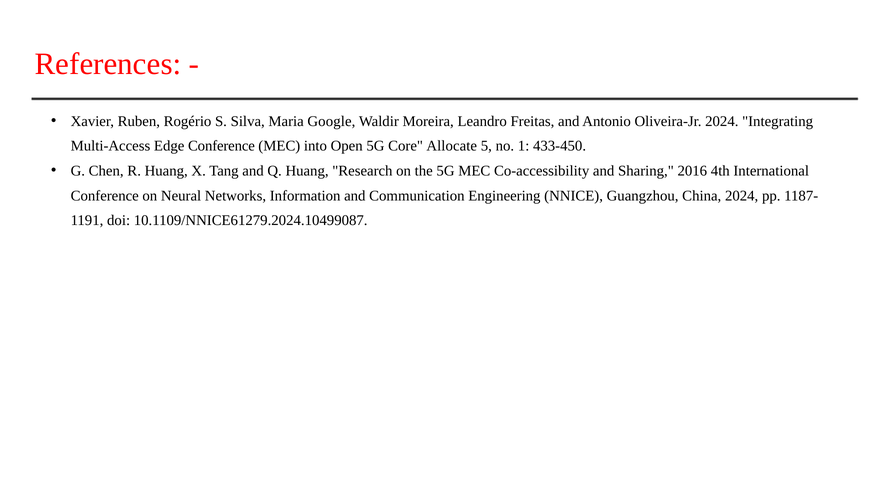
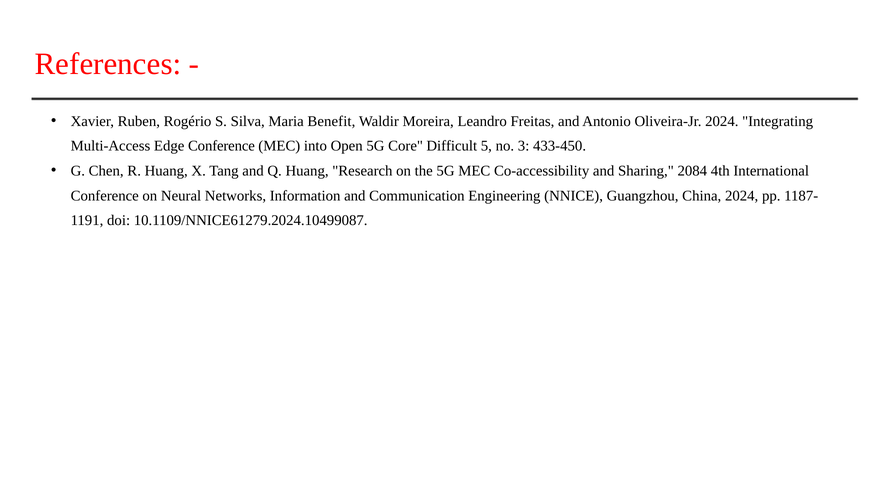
Google: Google -> Benefit (331, 121)
Allocate: Allocate -> Difficult (452, 146)
1: 1 -> 3 (524, 146)
2016: 2016 -> 2084 (692, 171)
